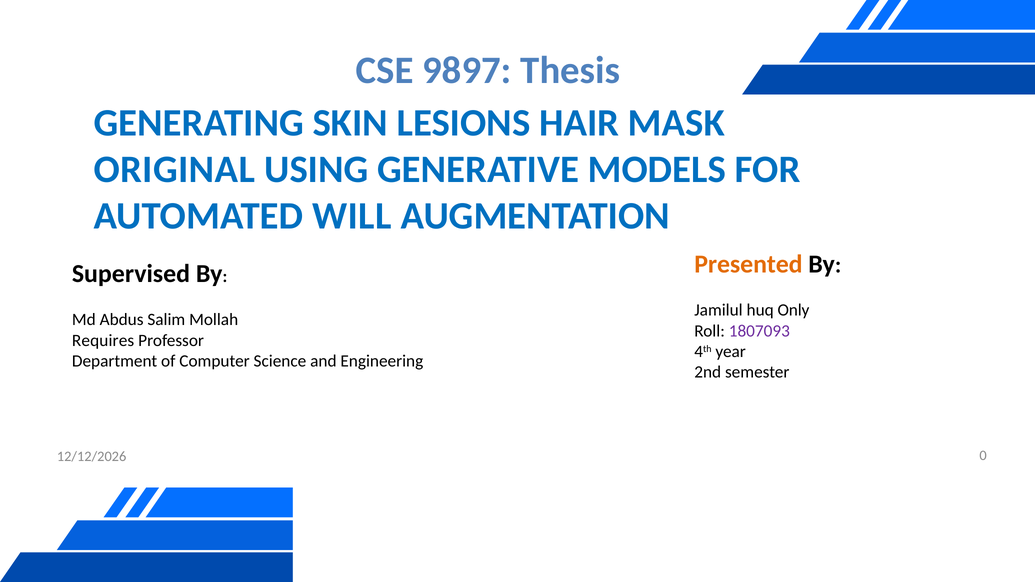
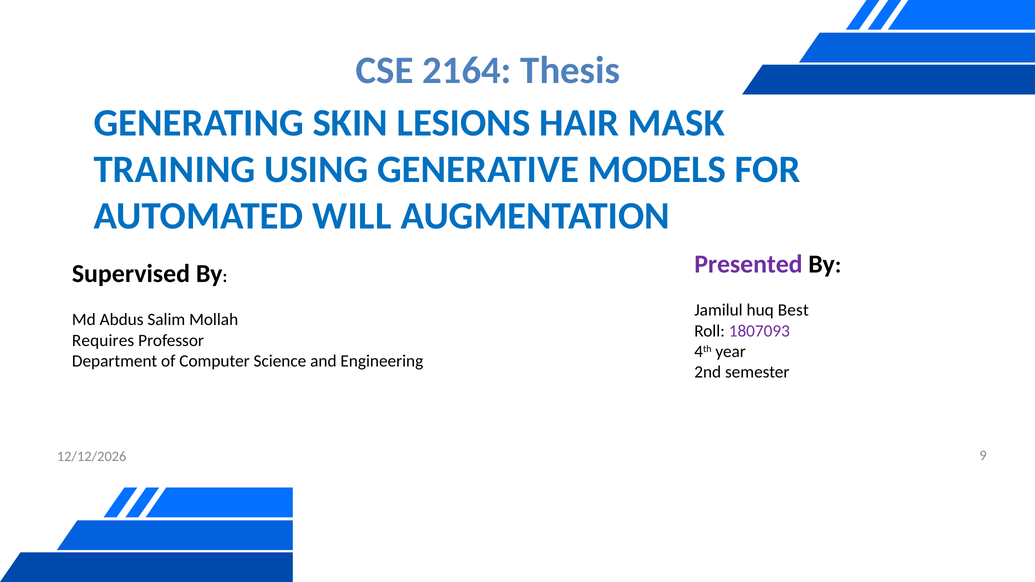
9897: 9897 -> 2164 (467, 71)
ORIGINAL: ORIGINAL -> TRAINING (175, 170)
Presented colour: orange -> purple (748, 264)
Only: Only -> Best (793, 310)
0: 0 -> 9 (983, 456)
